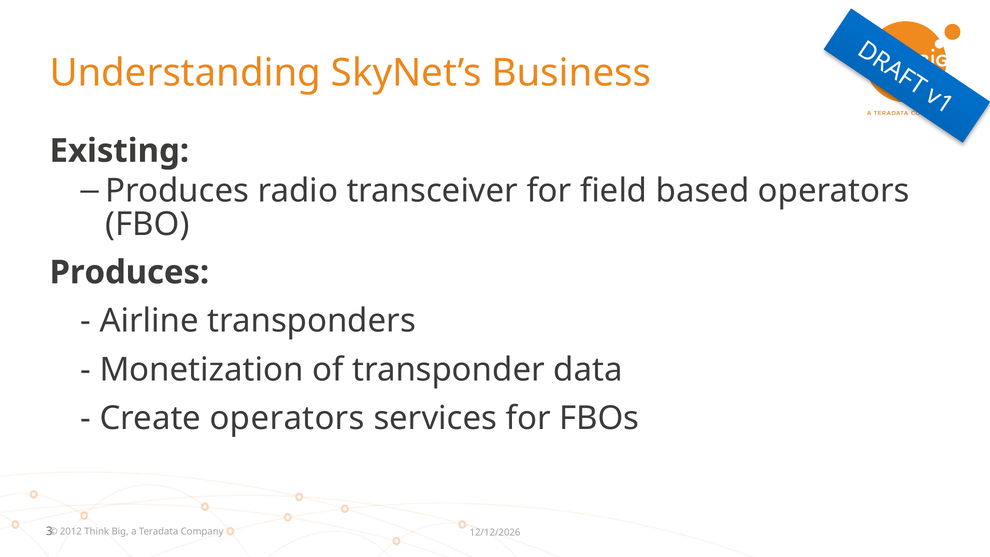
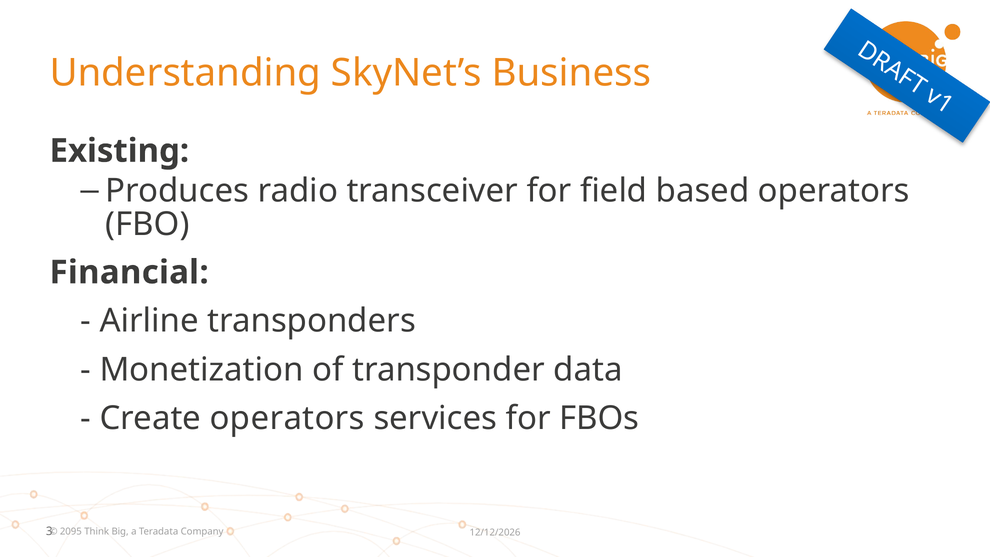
Produces: Produces -> Financial (129, 272)
2012: 2012 -> 2095 (71, 532)
